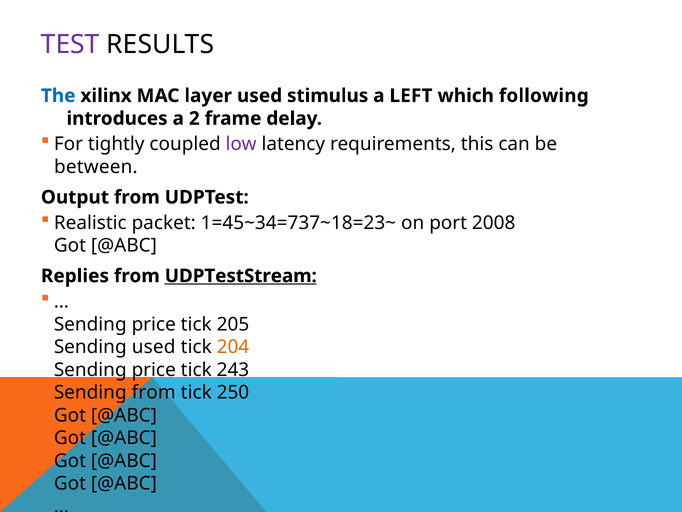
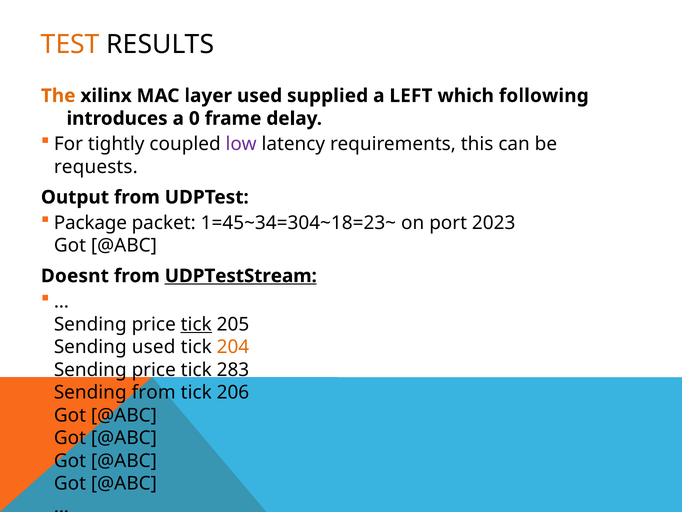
TEST colour: purple -> orange (70, 44)
The colour: blue -> orange (58, 96)
stimulus: stimulus -> supplied (328, 96)
2: 2 -> 0 (194, 118)
between: between -> requests (96, 167)
Realistic: Realistic -> Package (90, 223)
1=45~34=737~18=23~: 1=45~34=737~18=23~ -> 1=45~34=304~18=23~ (298, 223)
2008: 2008 -> 2023 (494, 223)
Replies: Replies -> Doesnt (75, 276)
tick underline: none -> present (196, 324)
243: 243 -> 283 (233, 370)
250: 250 -> 206 (233, 392)
